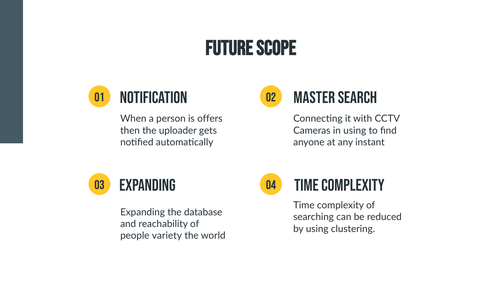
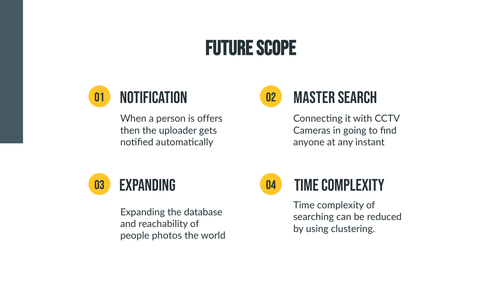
in using: using -> going (355, 131)
variety: variety -> photos (167, 236)
